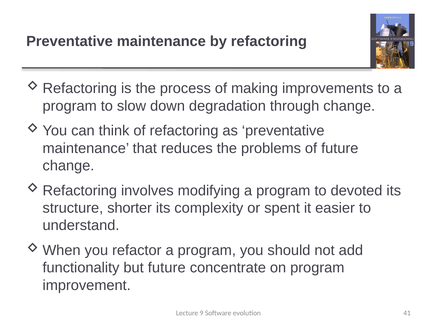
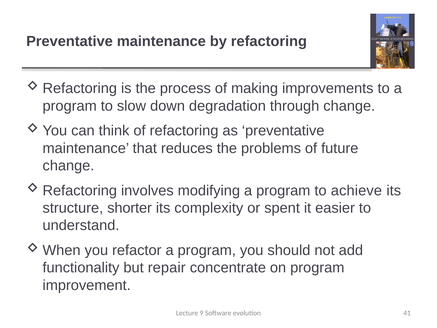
devoted: devoted -> achieve (356, 190)
but future: future -> repair (167, 268)
